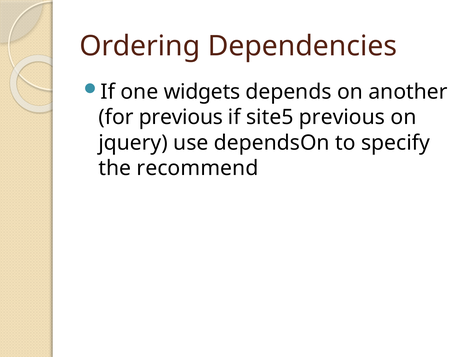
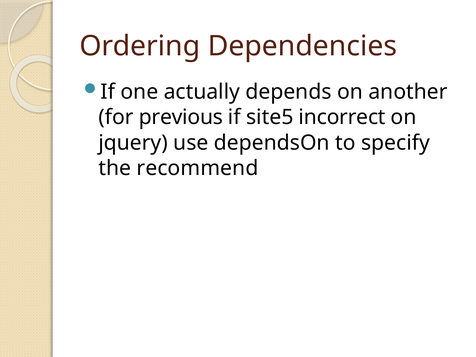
widgets: widgets -> actually (202, 92)
site5 previous: previous -> incorrect (342, 117)
